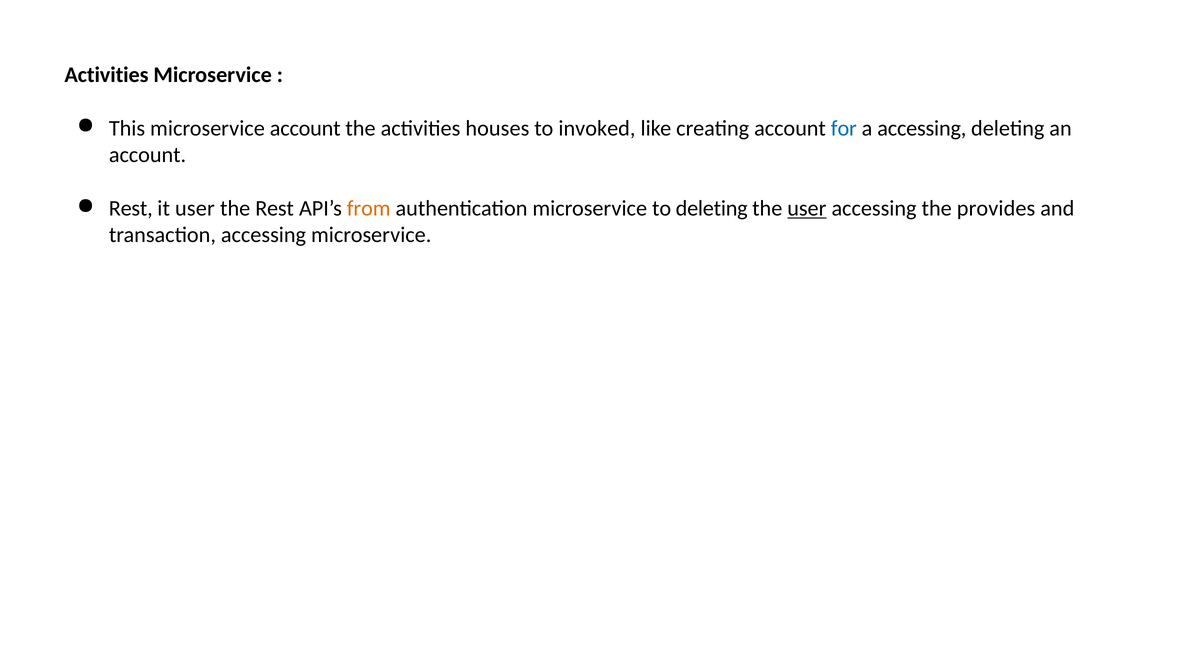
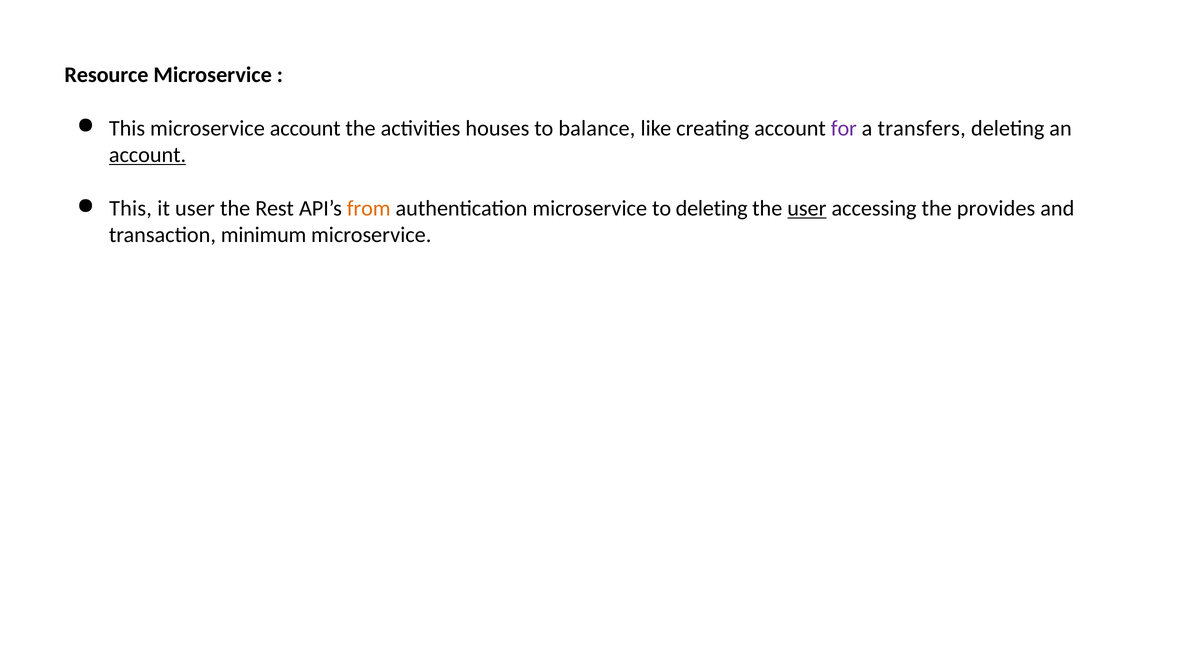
Activities: Activities -> Resource (106, 75)
invoked: invoked -> balance (597, 128)
for colour: blue -> purple (844, 128)
a accessing: accessing -> transfers (922, 128)
account underline: none -> present (148, 155)
Rest: Rest -> This (131, 208)
transaction accessing: accessing -> minimum (264, 235)
